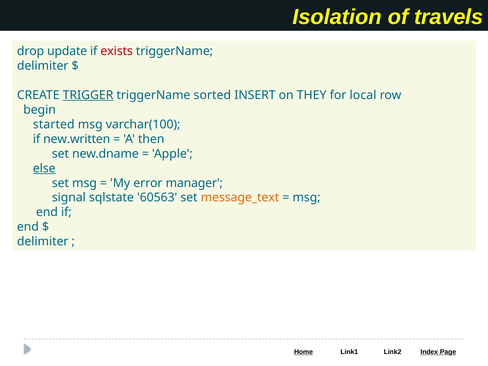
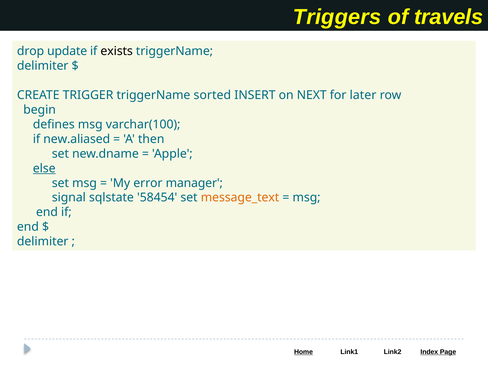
Isolation: Isolation -> Triggers (337, 17)
exists colour: red -> black (117, 51)
TRIGGER underline: present -> none (88, 95)
THEY: THEY -> NEXT (312, 95)
local: local -> later (363, 95)
started: started -> defines (54, 124)
new.written: new.written -> new.aliased (77, 139)
60563: 60563 -> 58454 (157, 198)
